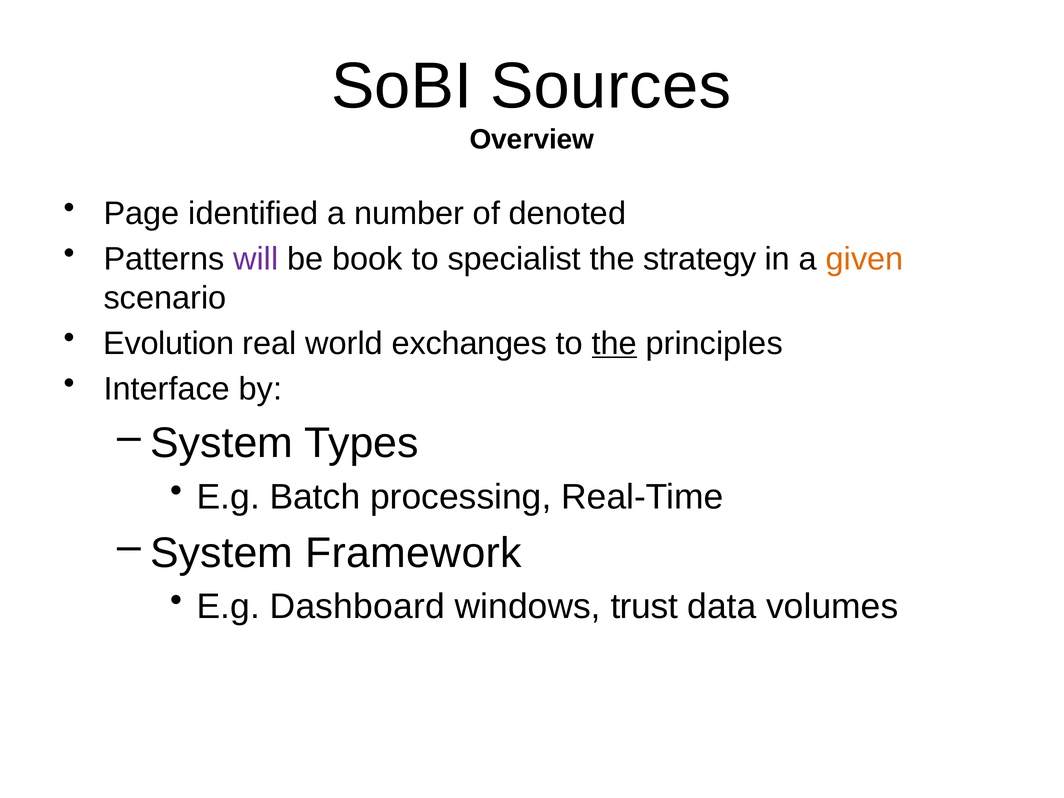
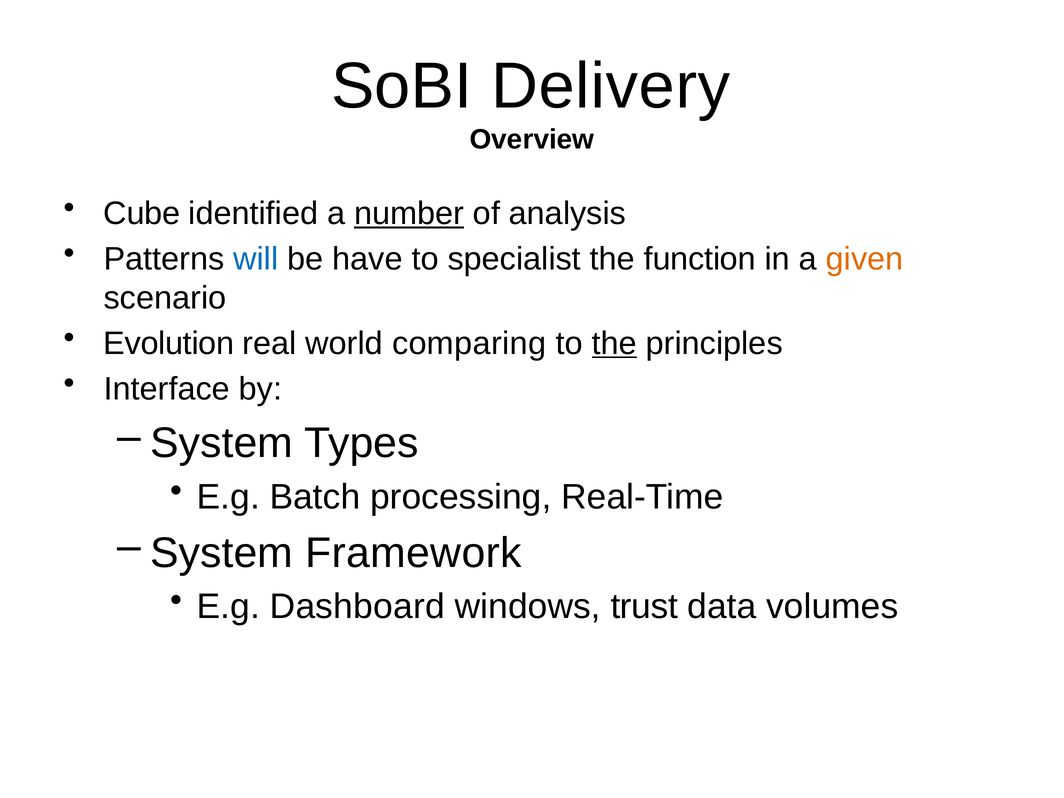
Sources: Sources -> Delivery (611, 86)
Page: Page -> Cube (142, 213)
number underline: none -> present (409, 213)
denoted: denoted -> analysis (567, 213)
will colour: purple -> blue (256, 259)
book: book -> have (367, 259)
strategy: strategy -> function (700, 259)
exchanges: exchanges -> comparing (469, 343)
